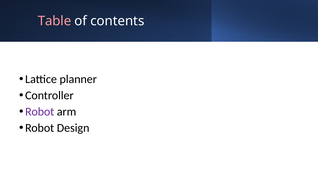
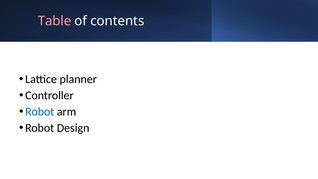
Robot colour: purple -> blue (40, 112)
